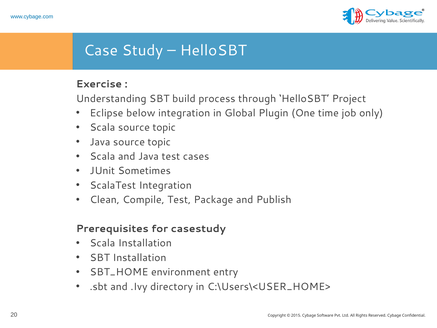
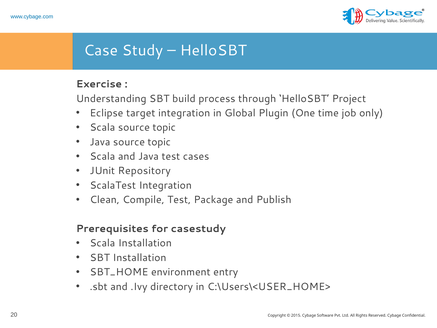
below: below -> target (141, 113)
Sometimes: Sometimes -> Repository (144, 171)
